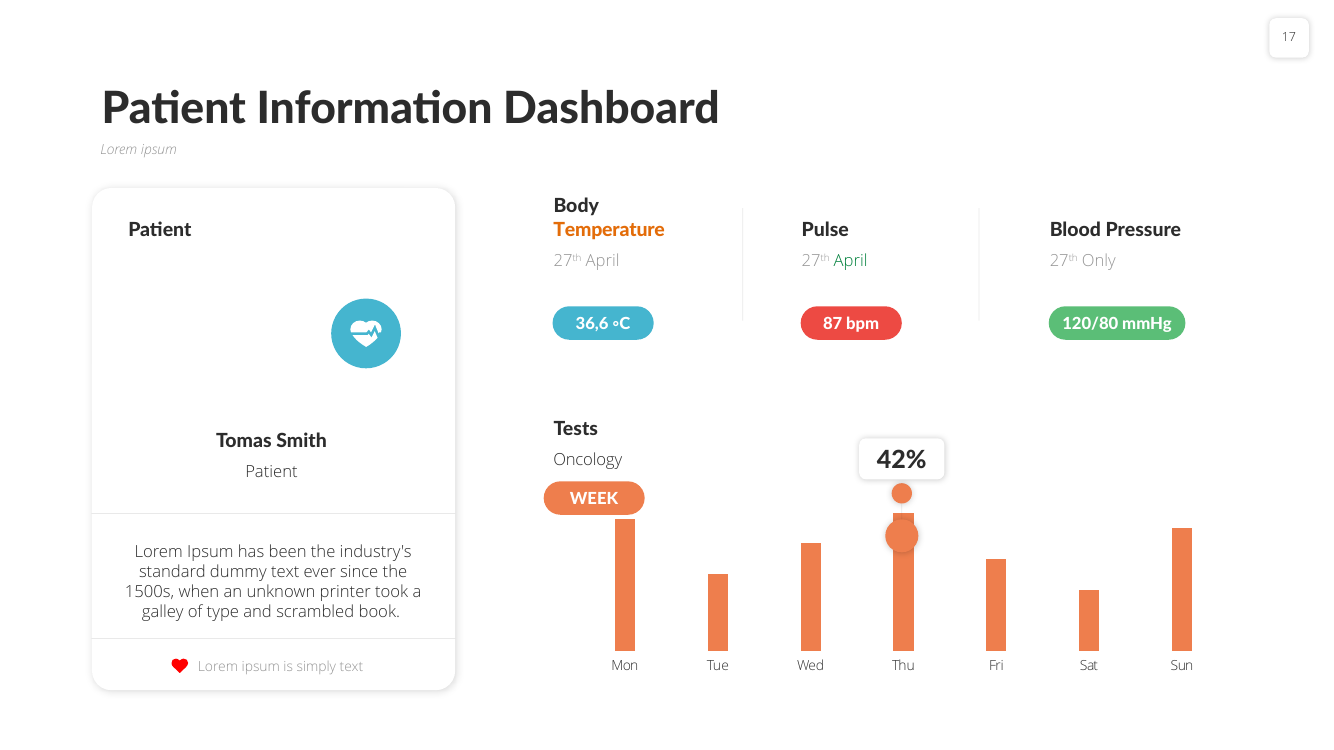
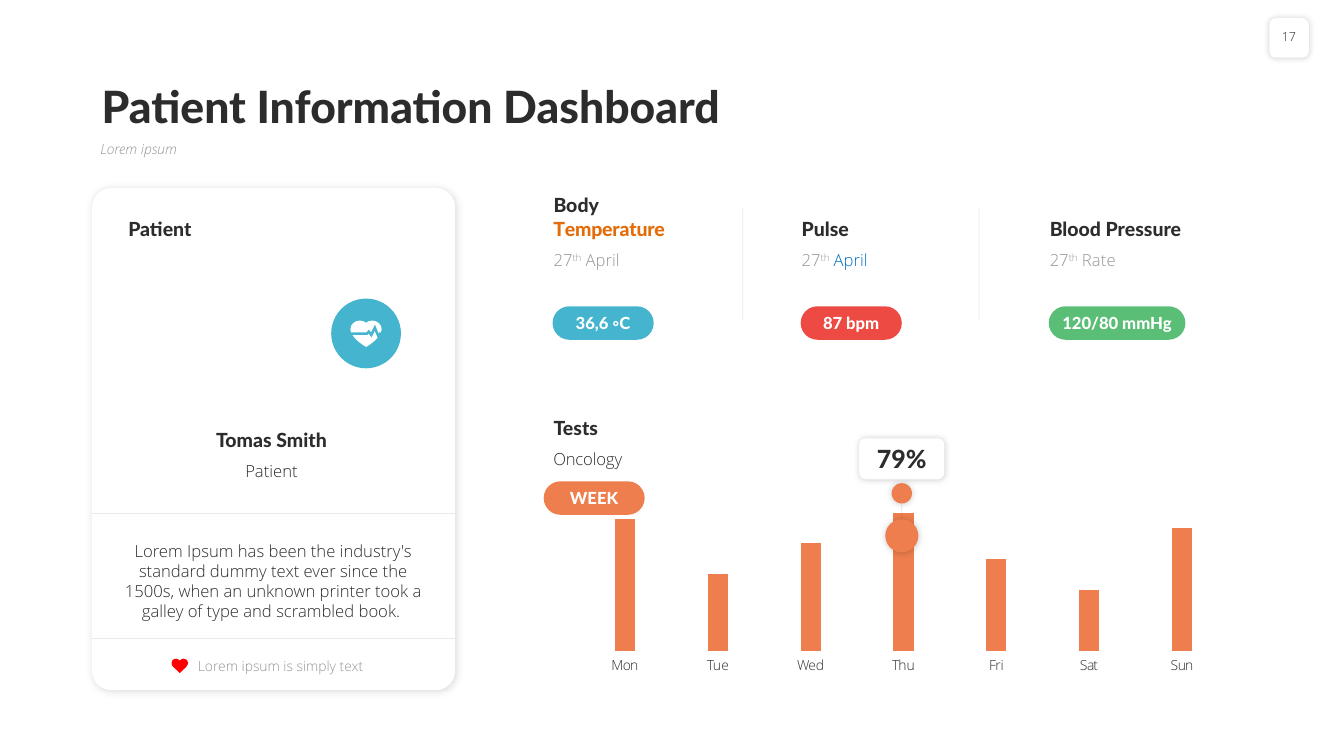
April colour: green -> blue (851, 261)
Only: Only -> Rate (1099, 261)
42%: 42% -> 79% (902, 461)
